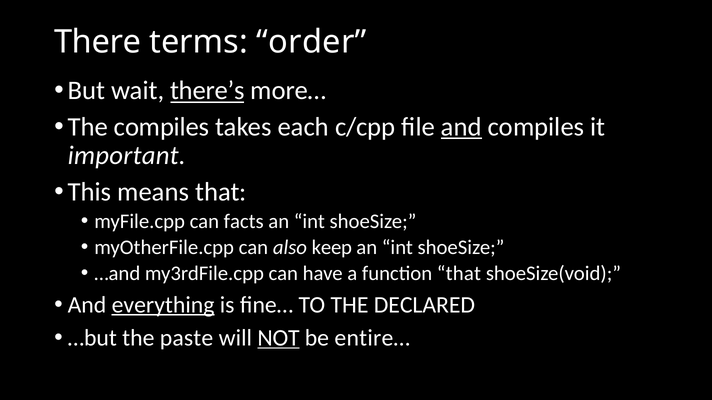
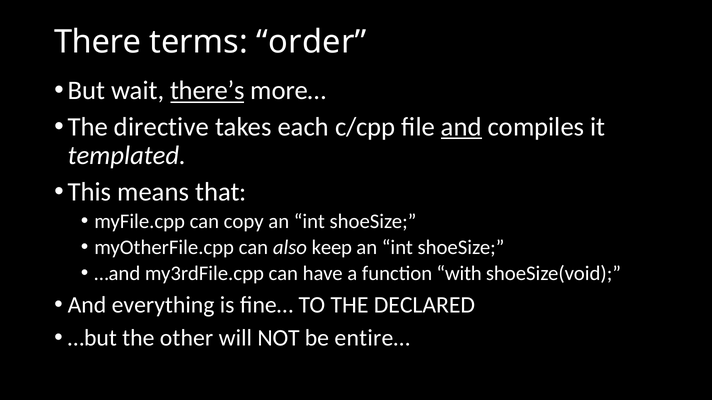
The compiles: compiles -> directive (161, 127)
important: important -> templated (127, 156)
facts: facts -> copy (244, 222)
function that: that -> with (459, 274)
everything underline: present -> none (163, 305)
paste: paste -> other (187, 338)
NOT underline: present -> none (279, 338)
